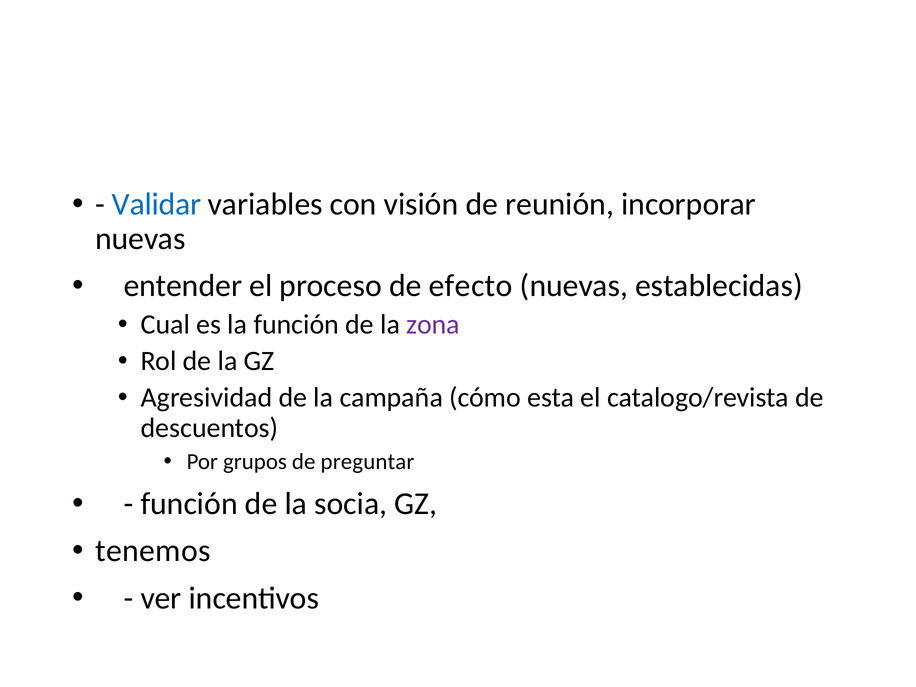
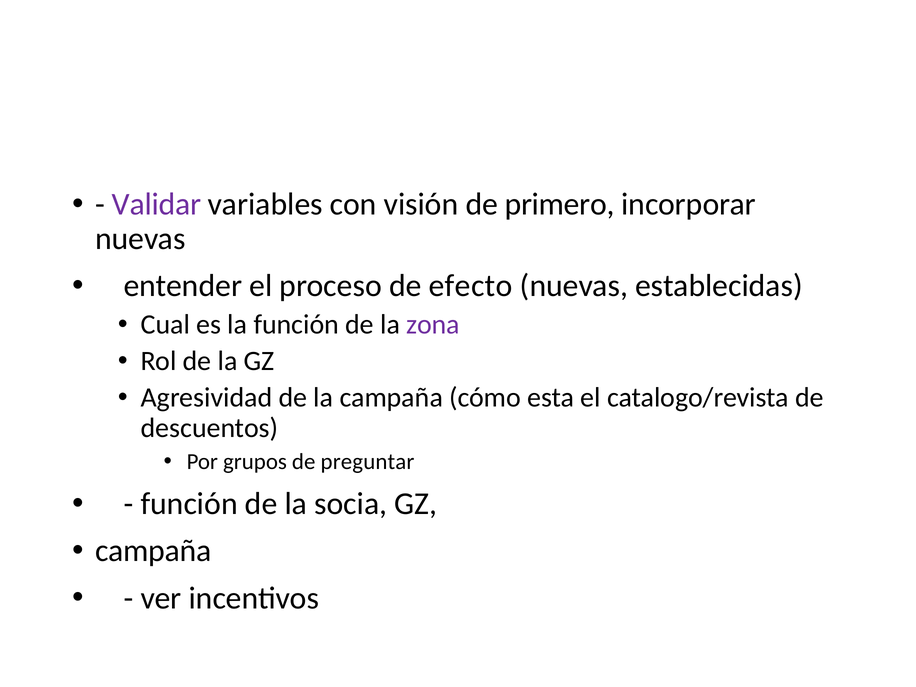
Validar colour: blue -> purple (156, 204)
reunión: reunión -> primero (560, 204)
tenemos: tenemos -> campaña (153, 551)
